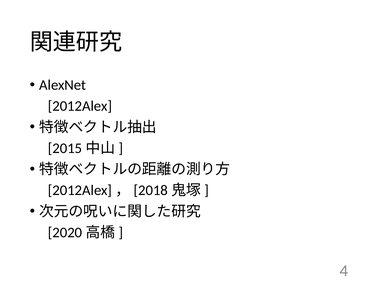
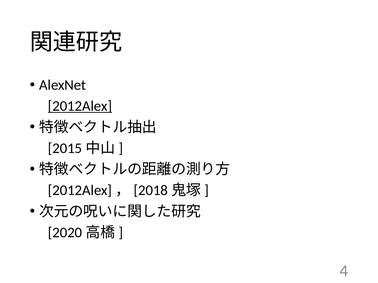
2012Alex underline: none -> present (80, 106)
